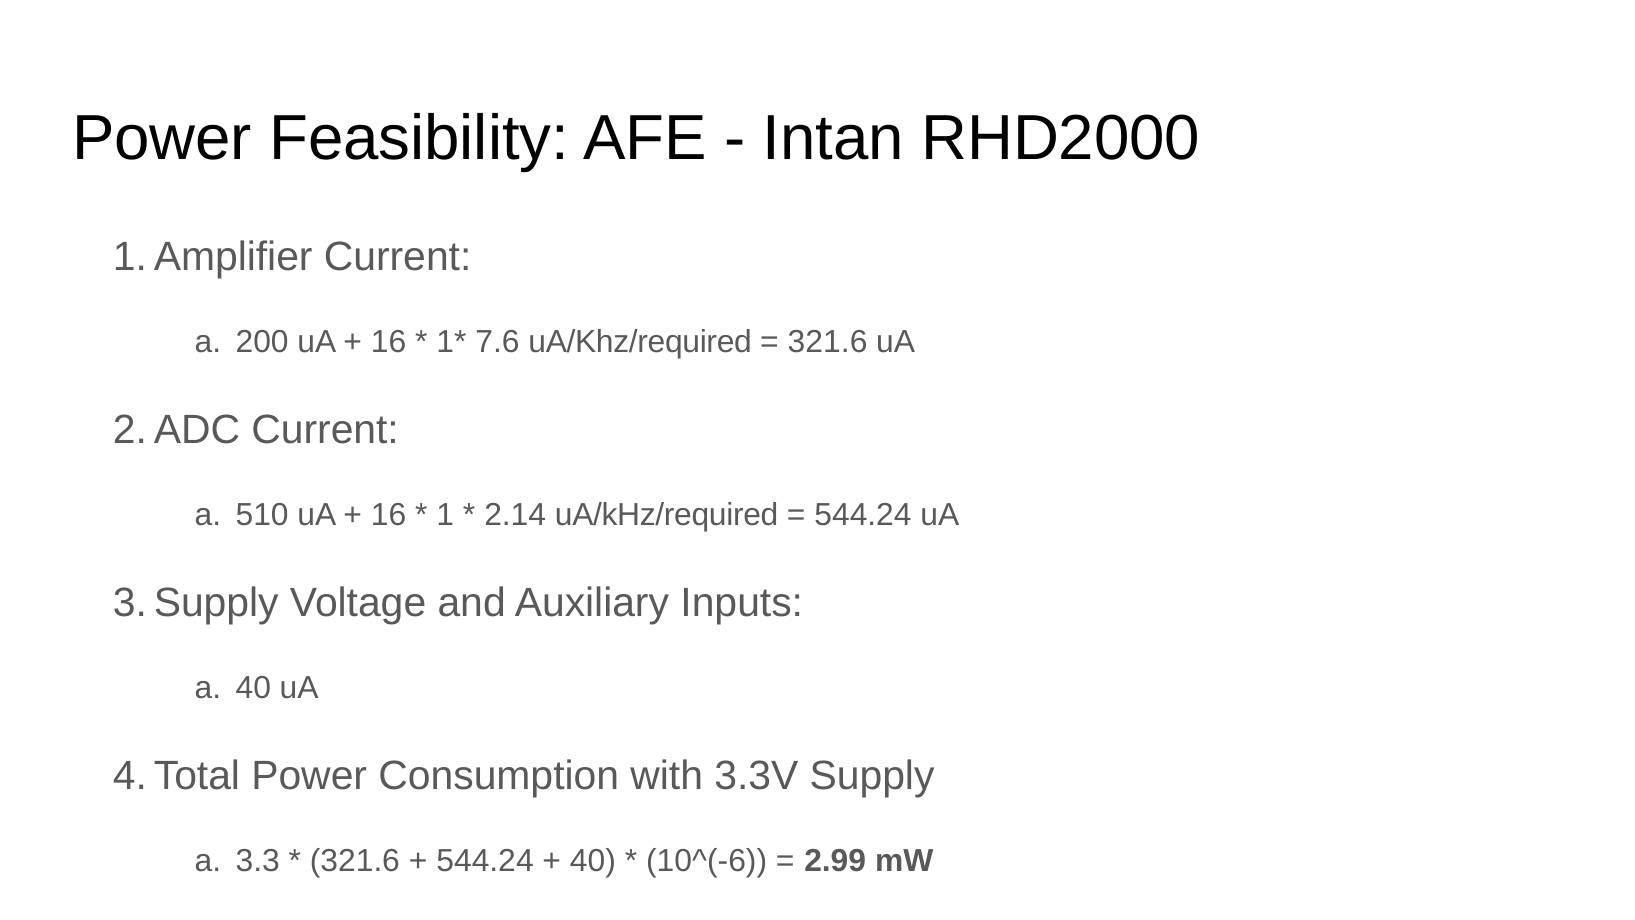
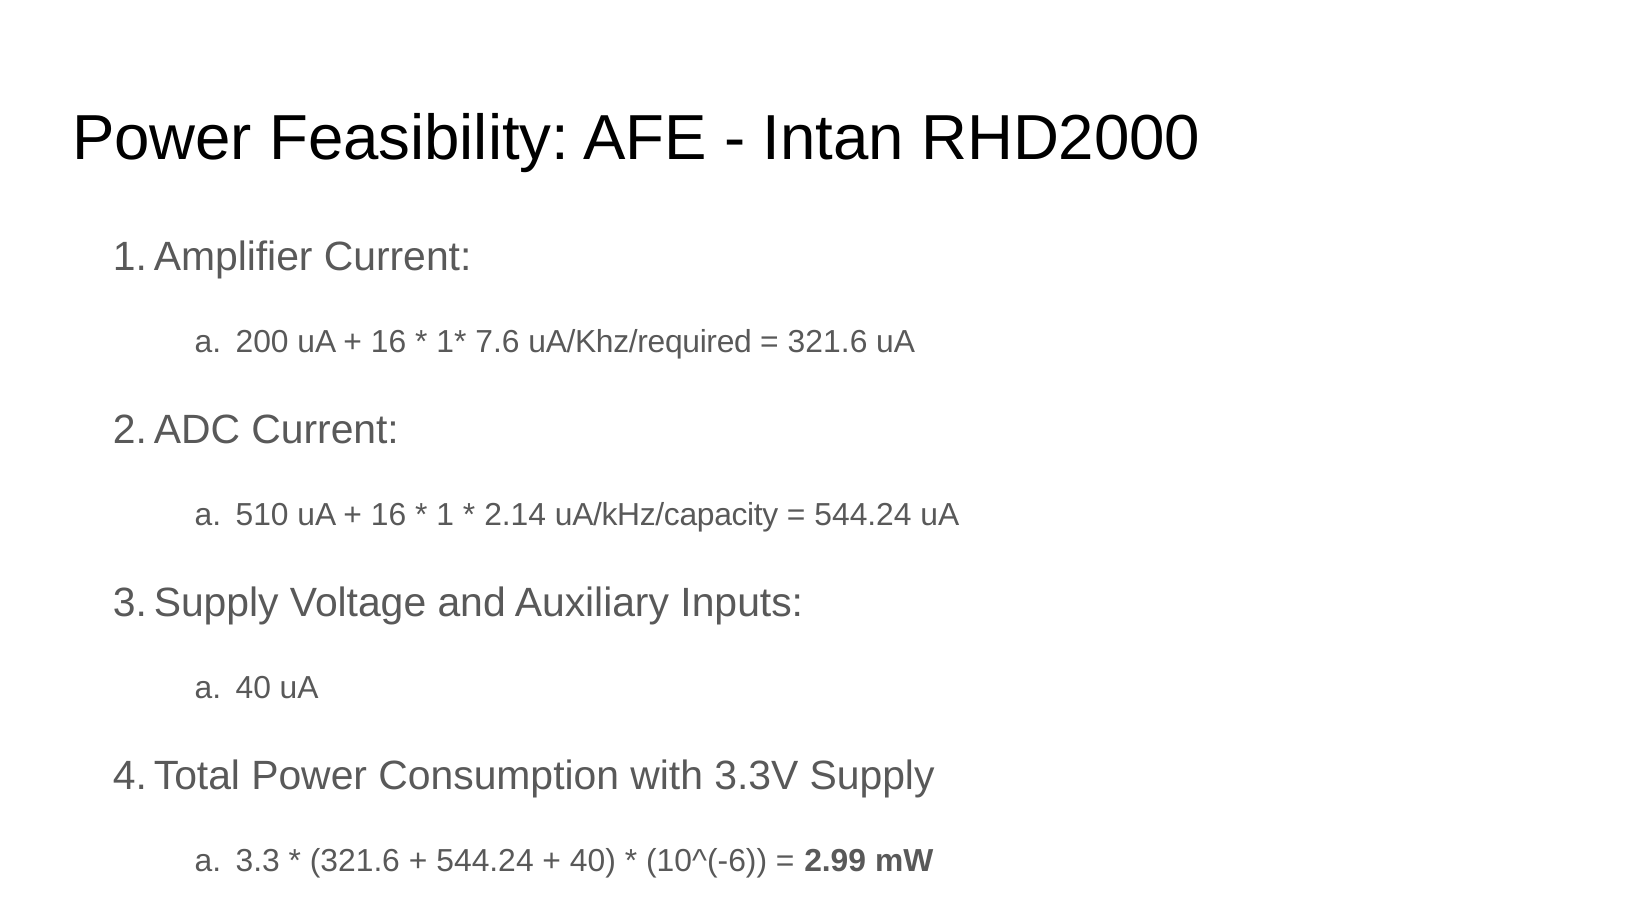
2.14 uA/kHz/required: uA/kHz/required -> uA/kHz/capacity (667, 515)
